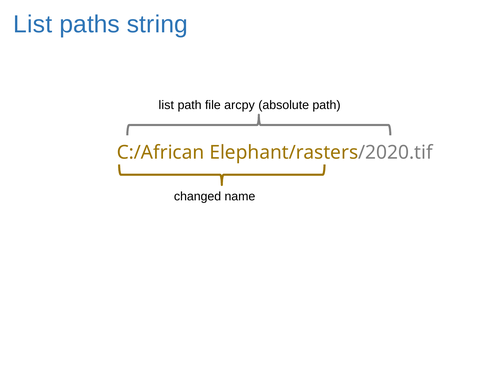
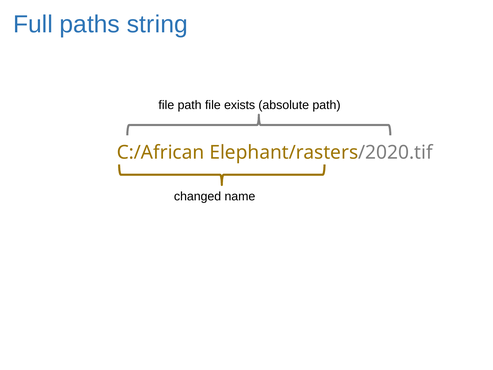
List: List -> Full (33, 24)
list: list -> file (166, 105)
arcpy: arcpy -> exists (240, 105)
